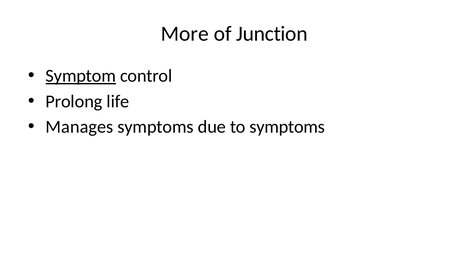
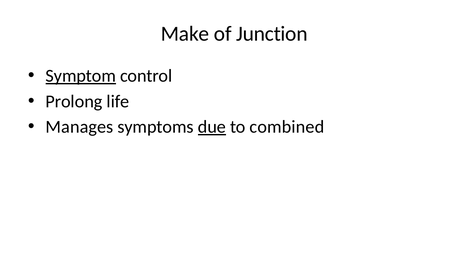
More: More -> Make (185, 34)
due underline: none -> present (212, 127)
to symptoms: symptoms -> combined (287, 127)
